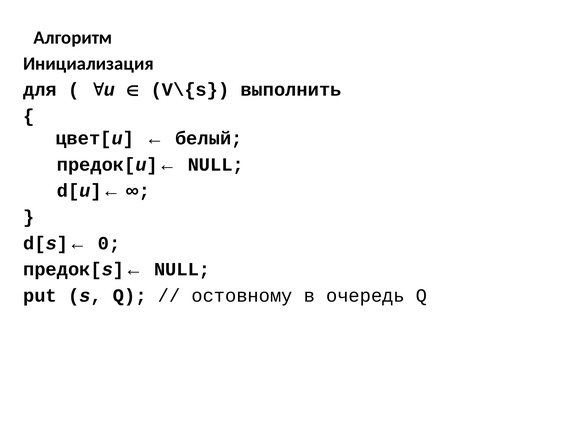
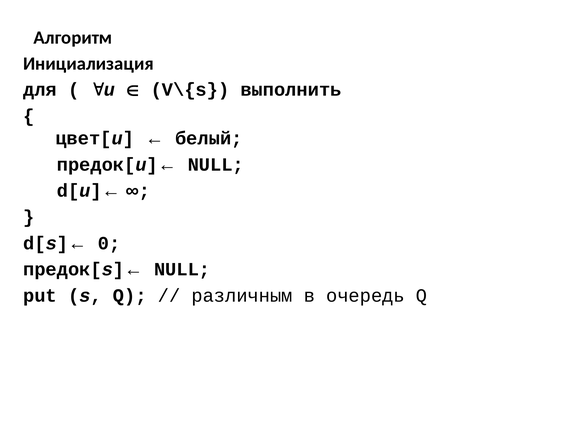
остовному: остовному -> различным (242, 295)
